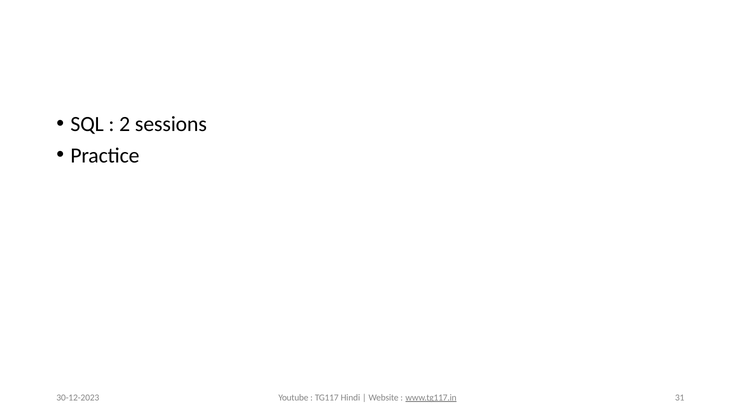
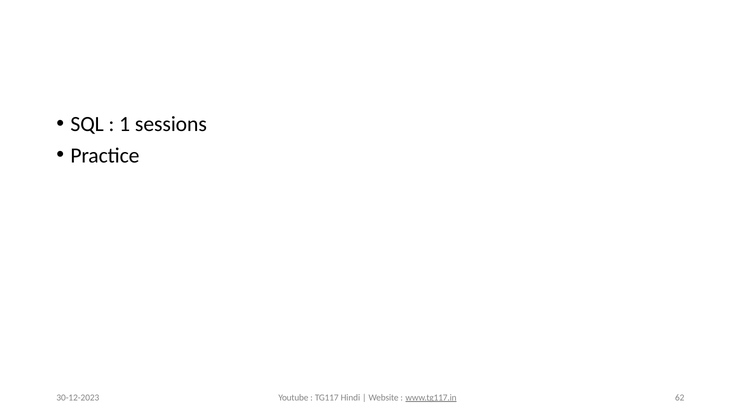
2: 2 -> 1 (125, 124)
31: 31 -> 62 (680, 397)
